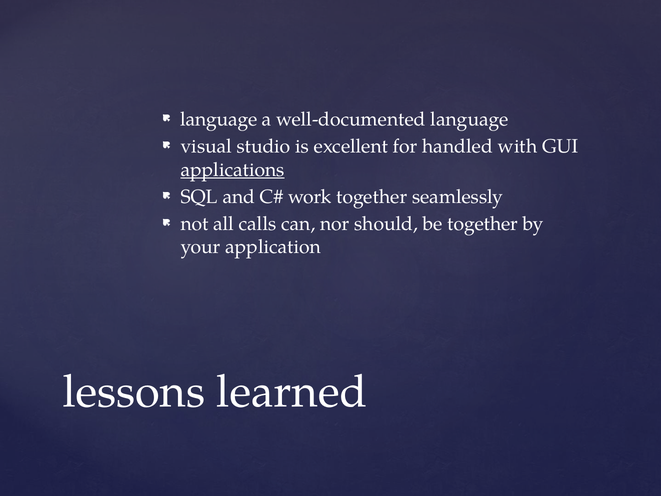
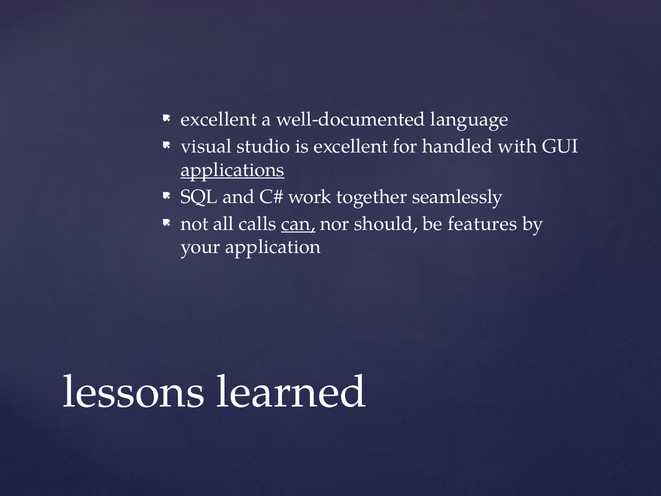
language: language -> excellent (219, 119)
can underline: none -> present (298, 224)
be together: together -> features (483, 224)
